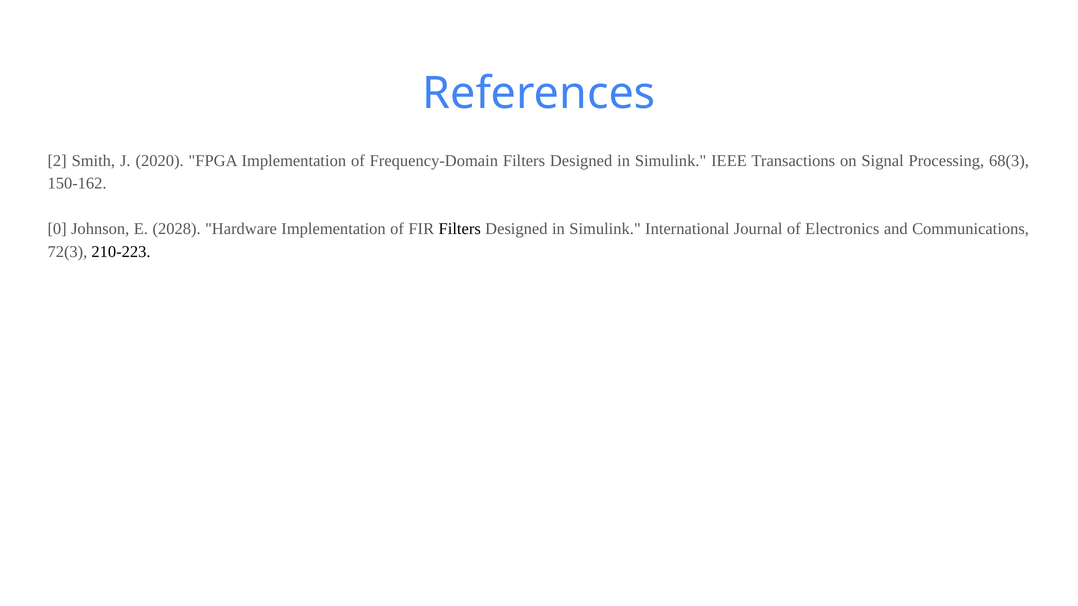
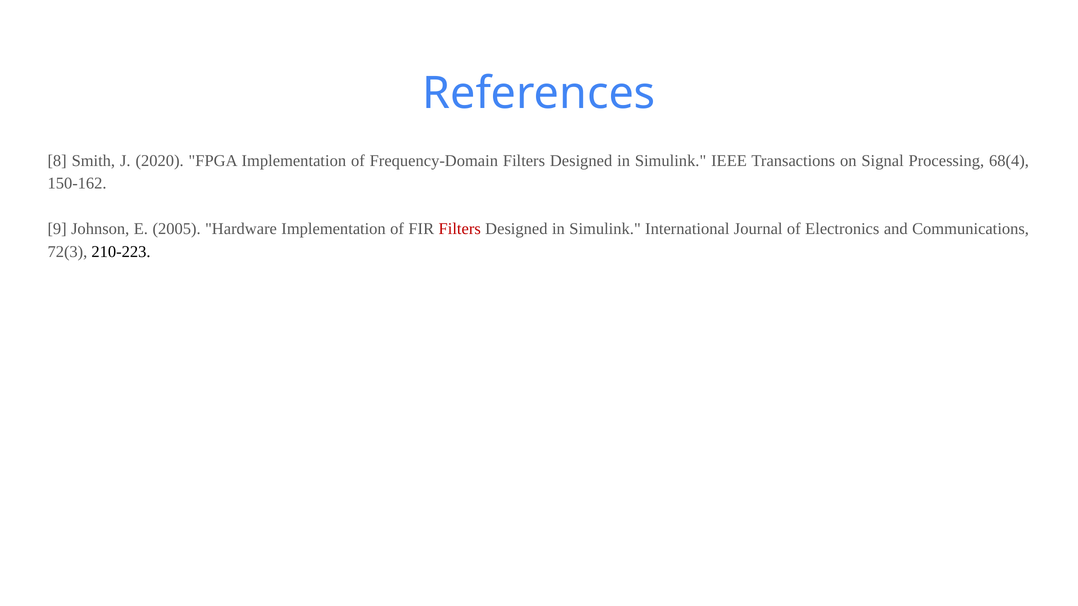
2: 2 -> 8 (57, 161)
68(3: 68(3 -> 68(4 (1009, 161)
0: 0 -> 9 (57, 229)
2028: 2028 -> 2005 (177, 229)
Filters colour: black -> red (460, 229)
